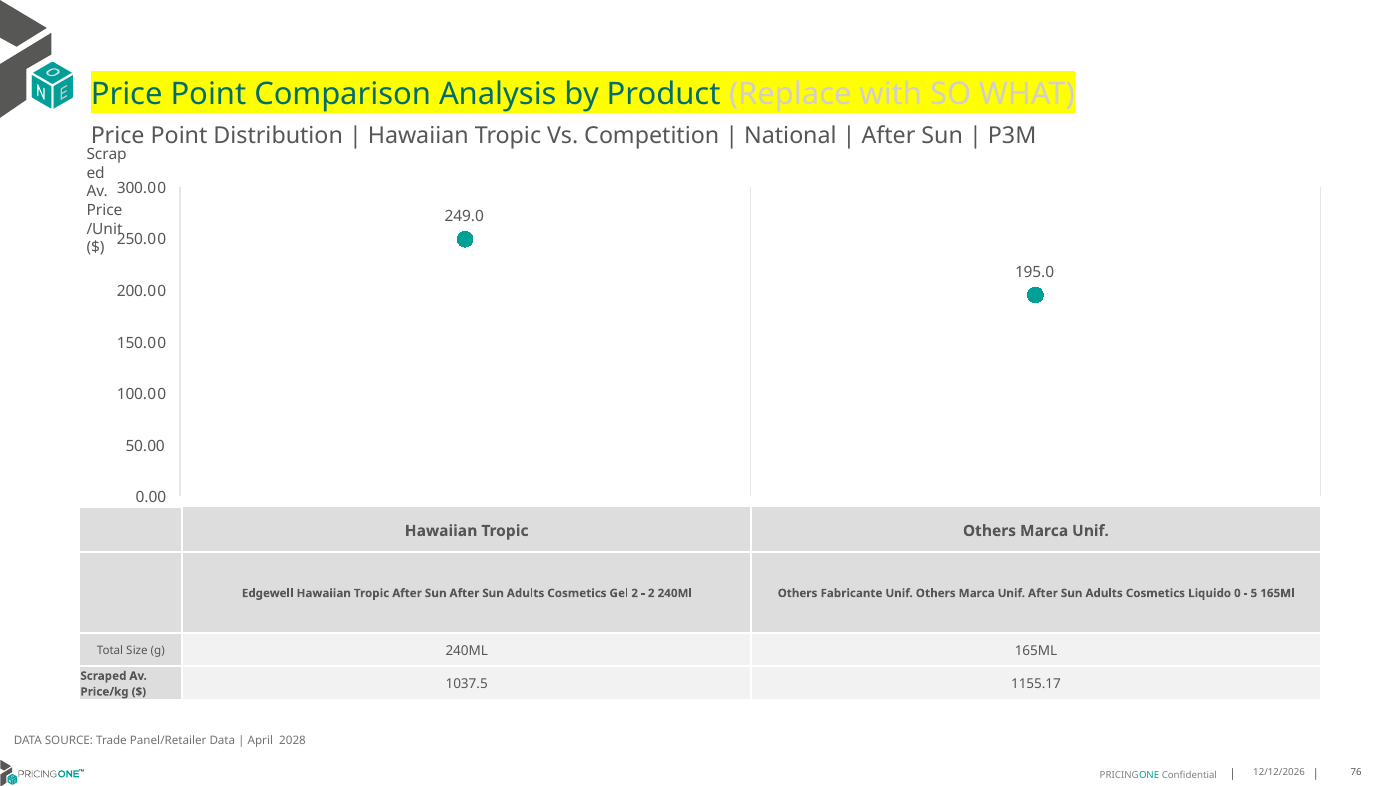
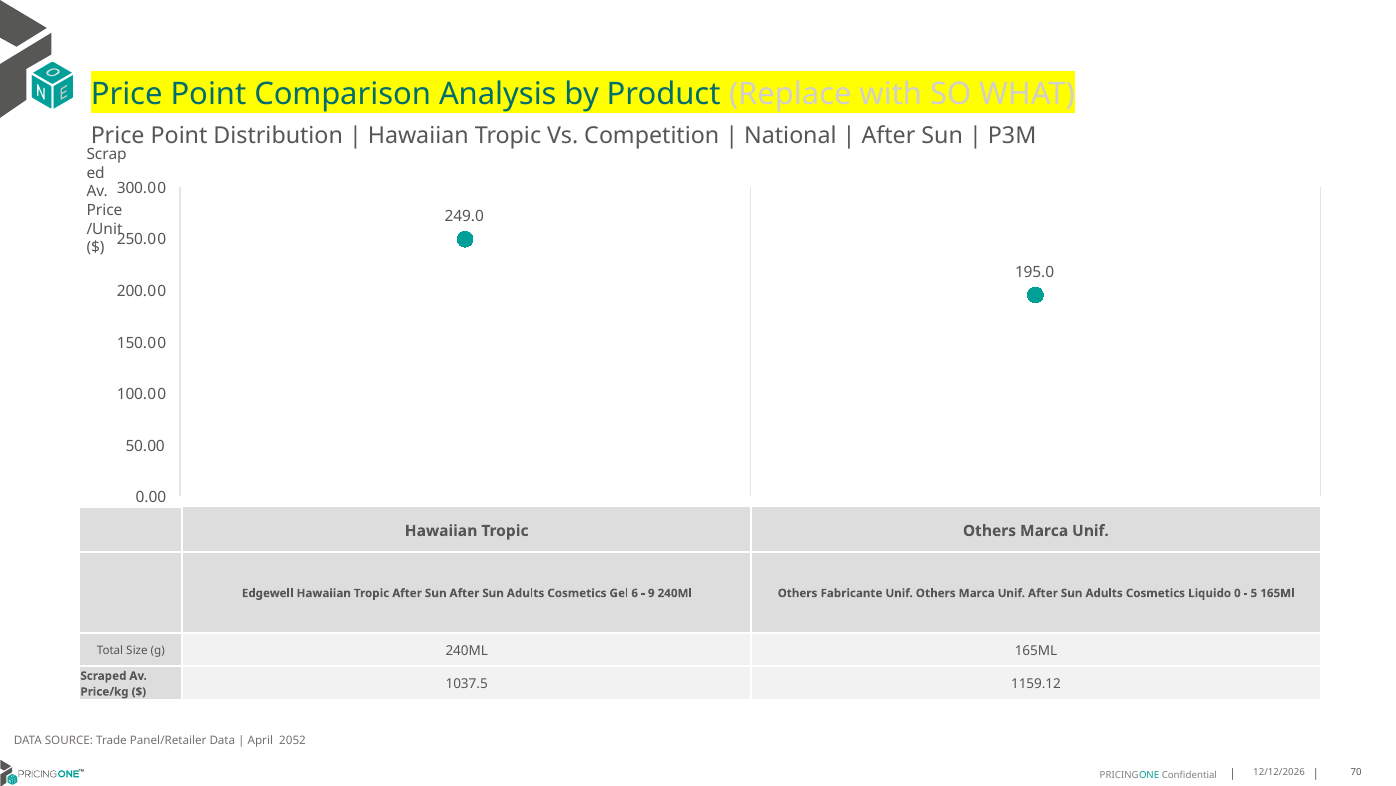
Gel 2: 2 -> 6 (635, 593)
2: 2 -> 9 (651, 593)
1155.17: 1155.17 -> 1159.12 (1036, 683)
2028: 2028 -> 2052 (293, 740)
76: 76 -> 70 (1356, 772)
